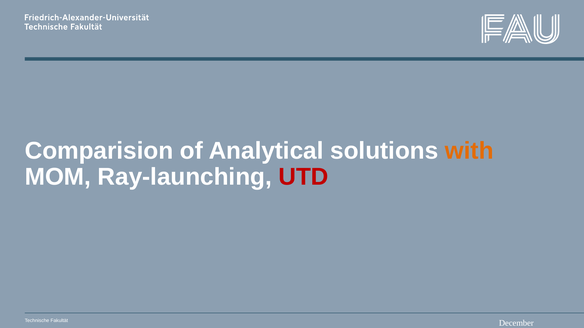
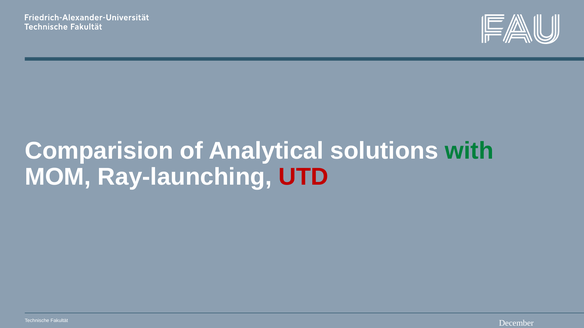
with colour: orange -> green (469, 151)
